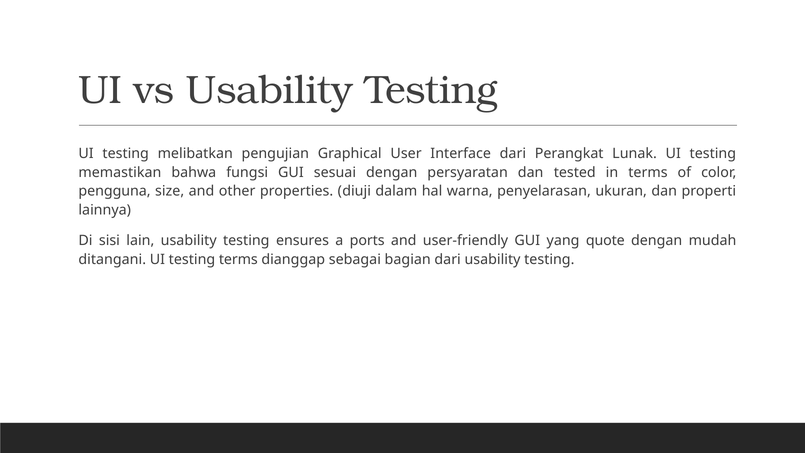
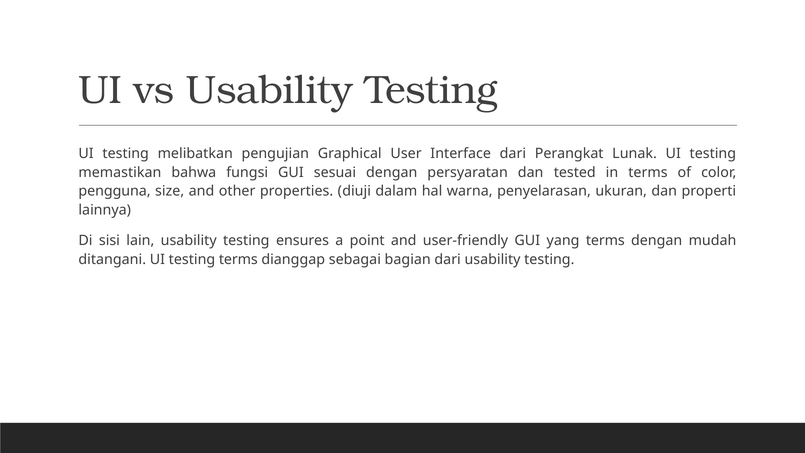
ports: ports -> point (367, 241)
yang quote: quote -> terms (605, 241)
